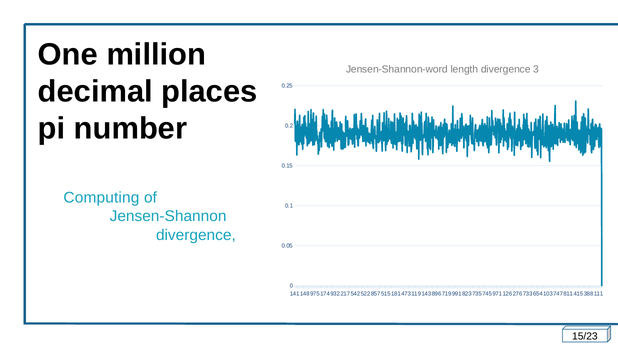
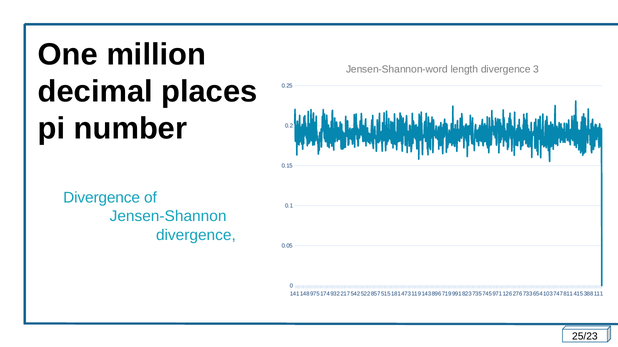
Computing: Computing -> Divergence (102, 198)
15/23: 15/23 -> 25/23 (585, 337)
